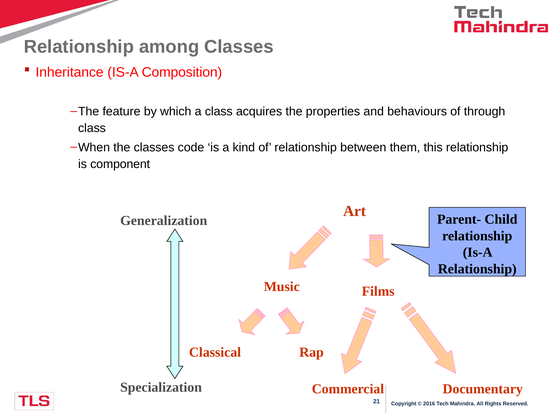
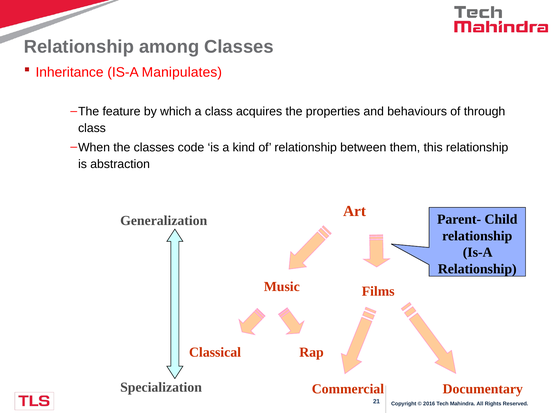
Composition: Composition -> Manipulates (182, 72)
component: component -> abstraction (120, 164)
